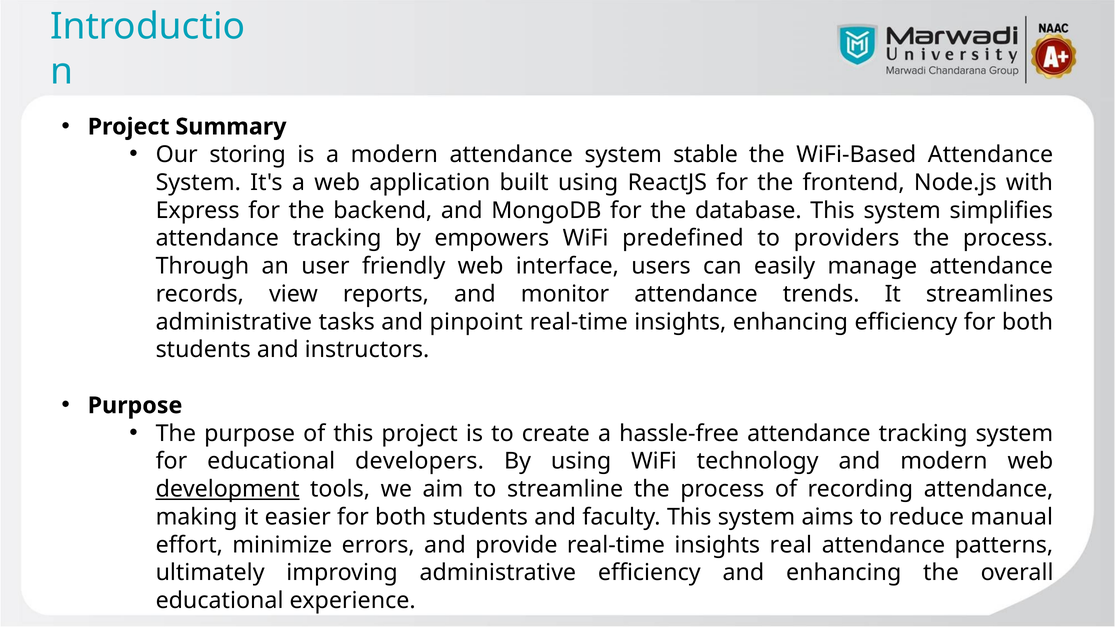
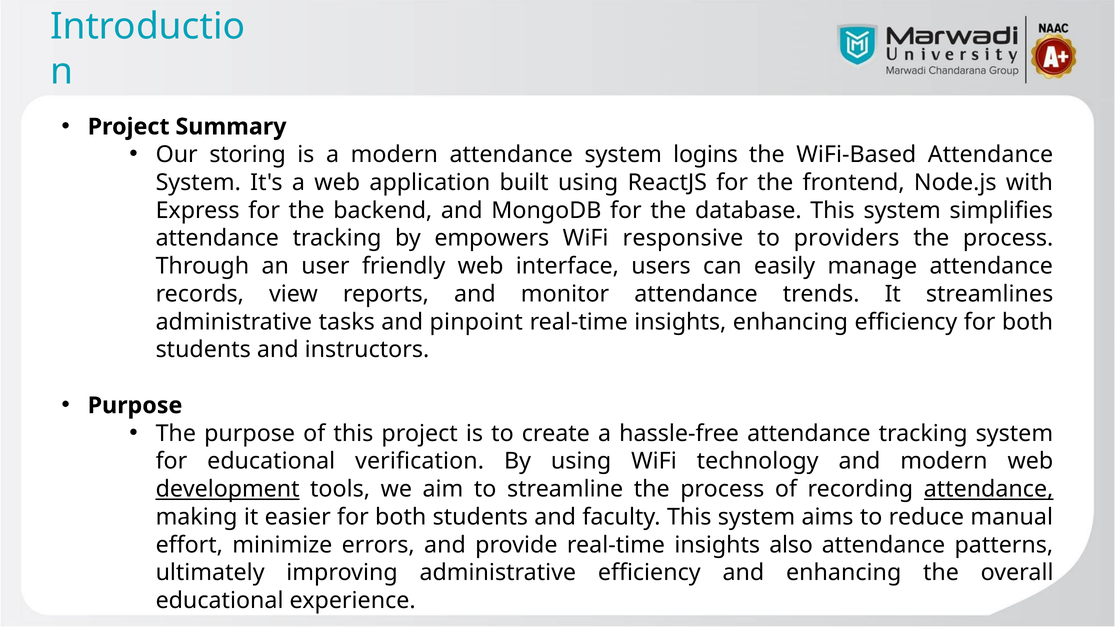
stable: stable -> logins (706, 155)
predefined: predefined -> responsive (683, 238)
developers: developers -> verification (420, 461)
attendance underline: none -> present (989, 489)
real: real -> also (791, 545)
